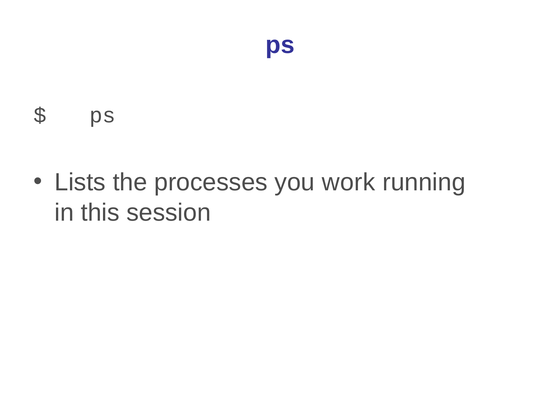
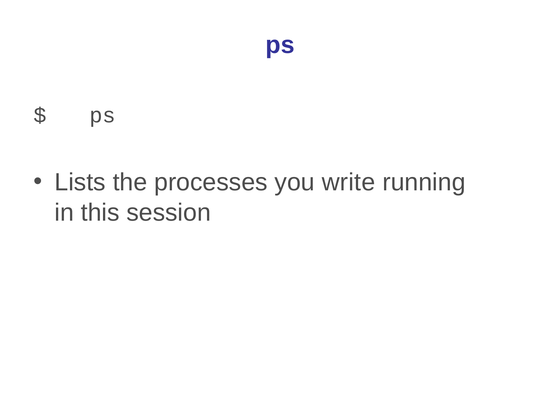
work: work -> write (348, 182)
